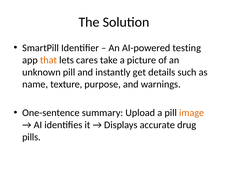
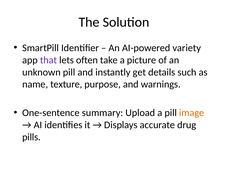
testing: testing -> variety (187, 48)
that colour: orange -> purple (48, 60)
cares: cares -> often (87, 60)
